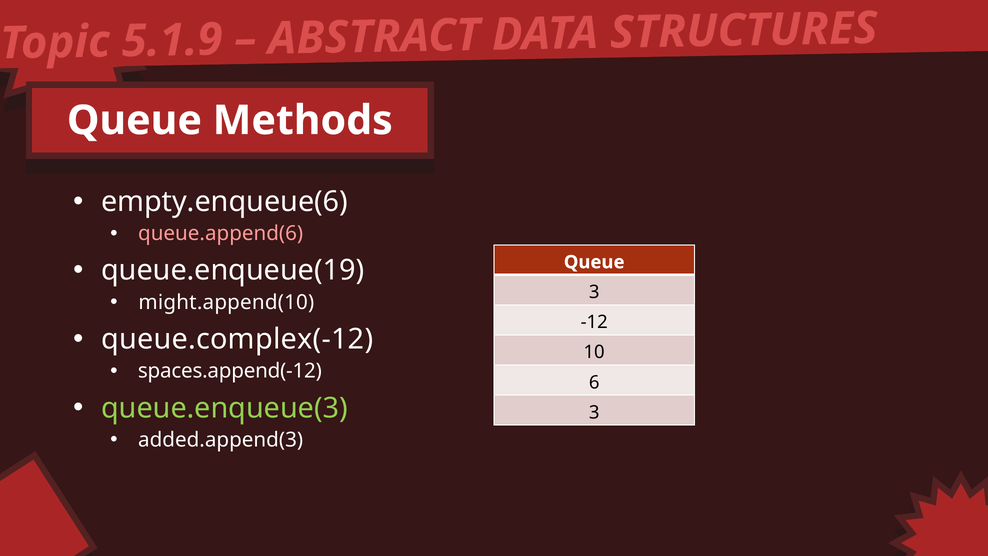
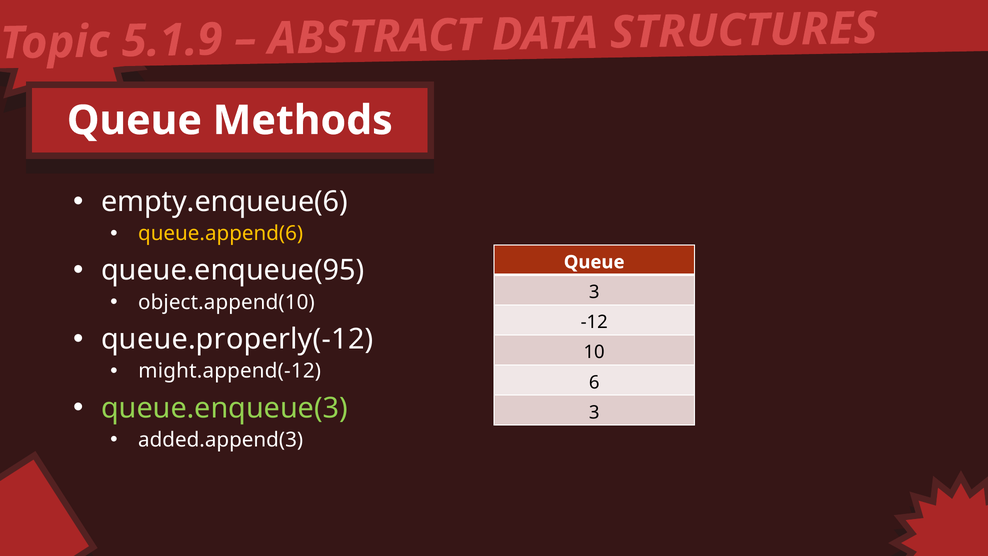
queue.append(6 colour: pink -> yellow (221, 233)
queue.enqueue(19: queue.enqueue(19 -> queue.enqueue(95 (233, 270)
might.append(10: might.append(10 -> object.append(10 (226, 302)
queue.complex(-12: queue.complex(-12 -> queue.properly(-12 (237, 339)
spaces.append(-12: spaces.append(-12 -> might.append(-12 (230, 371)
